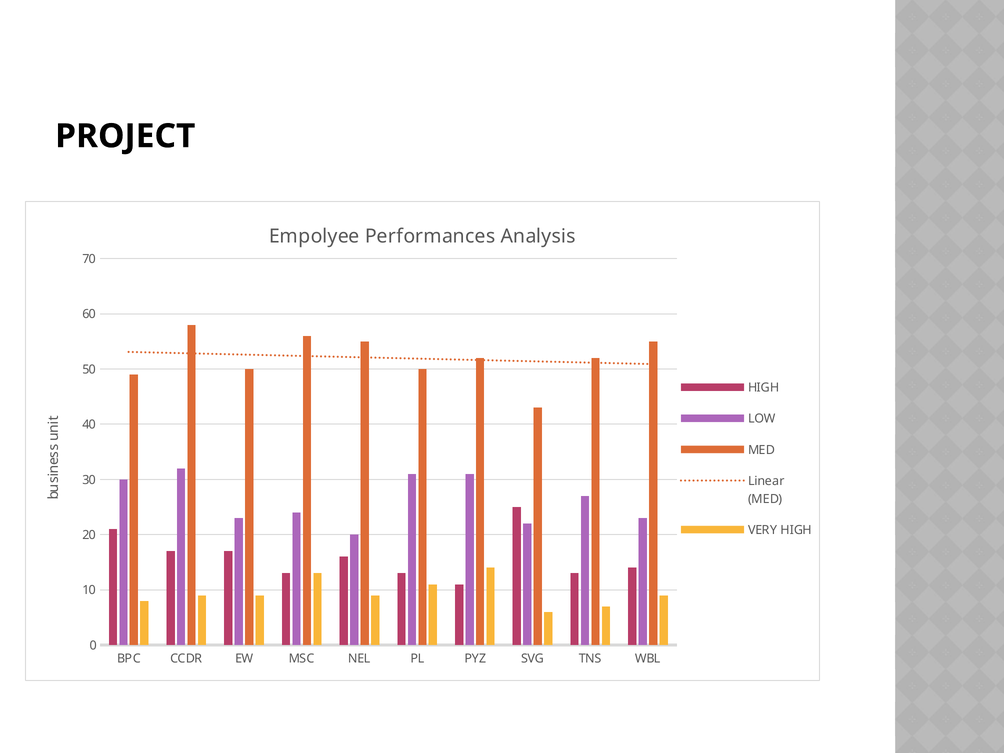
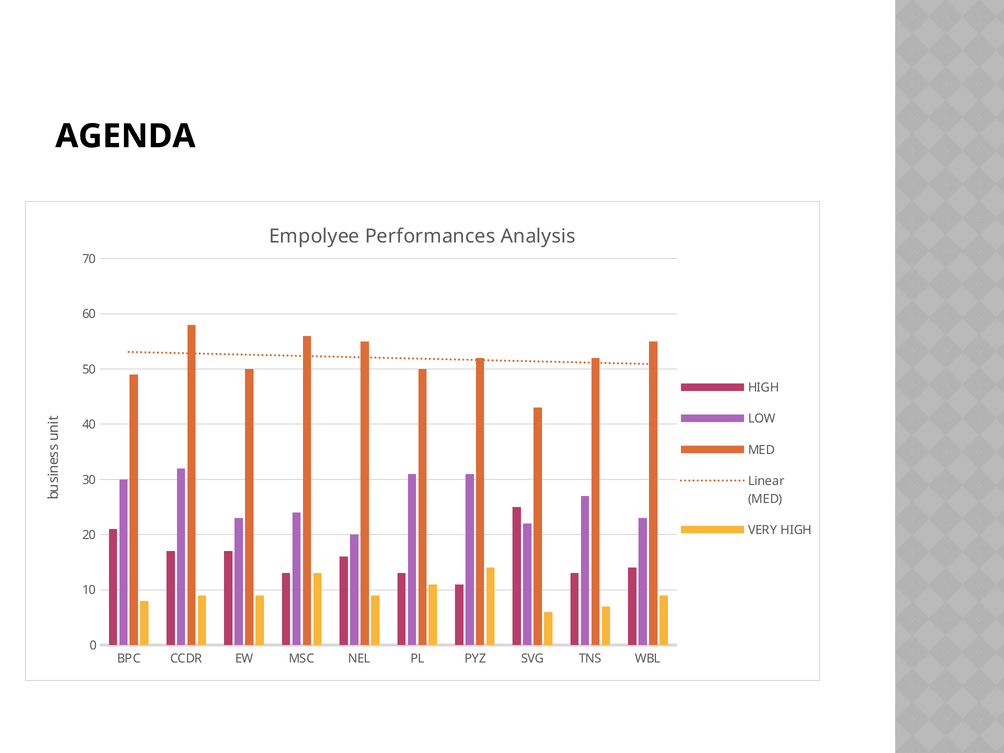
PROJECT: PROJECT -> AGENDA (125, 136)
